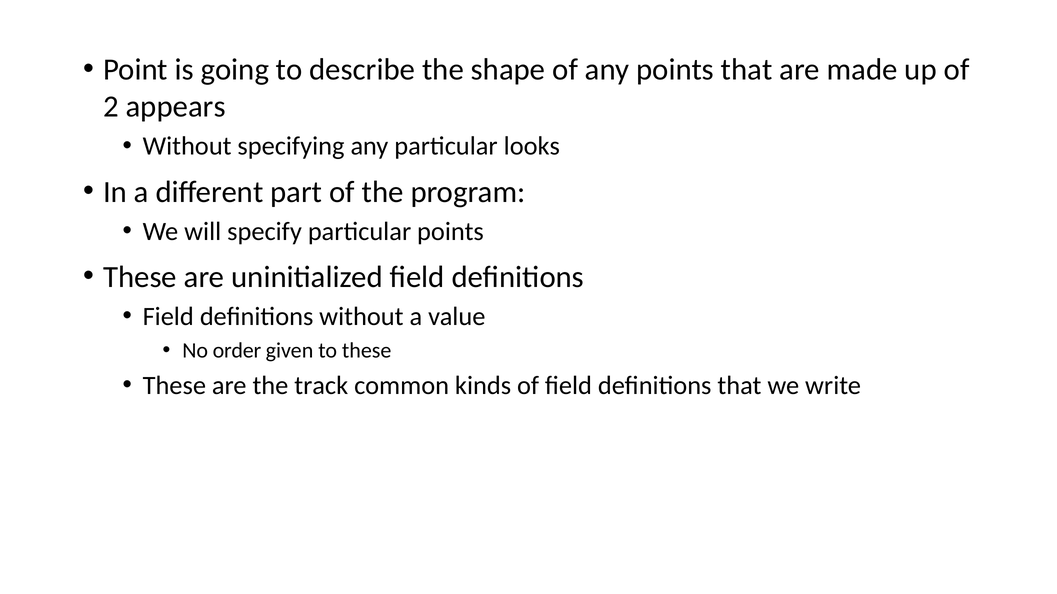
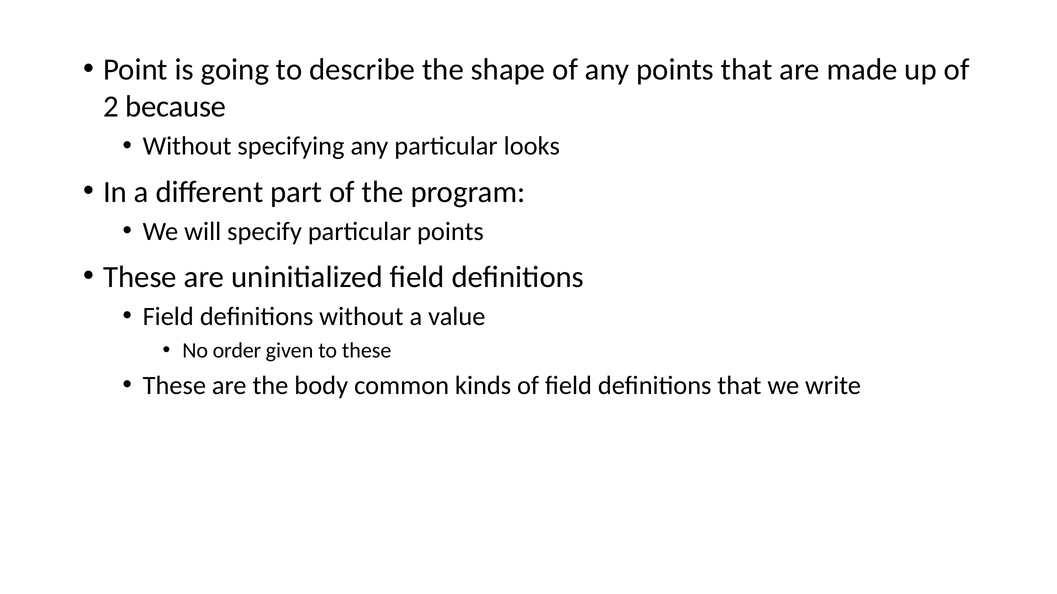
appears: appears -> because (176, 107)
track: track -> body (321, 386)
